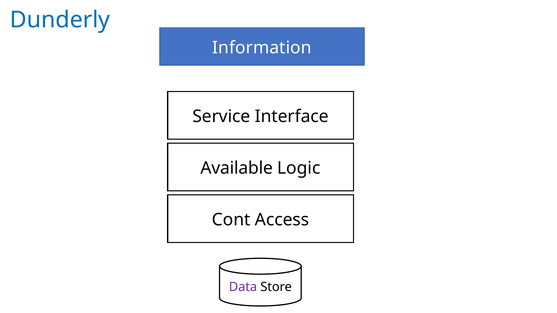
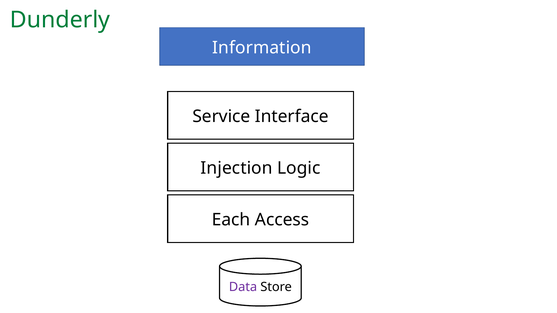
Dunderly colour: blue -> green (60, 20)
Available: Available -> Injection (237, 168)
Cont: Cont -> Each (231, 220)
